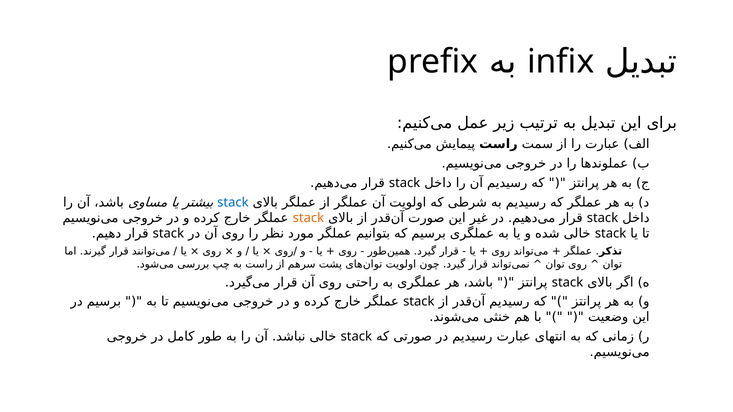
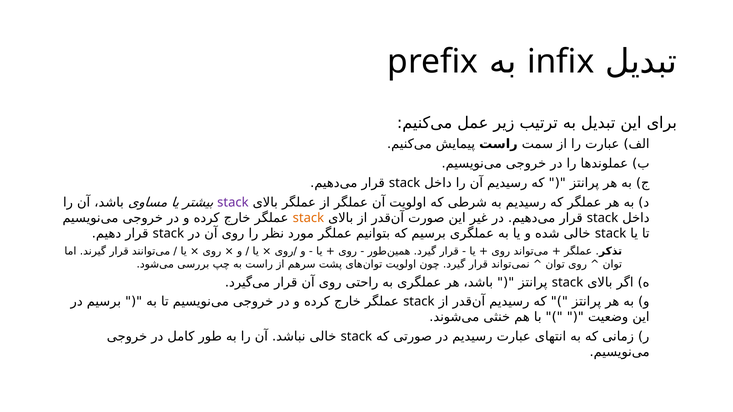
stack colour: blue -> purple (233, 202)
